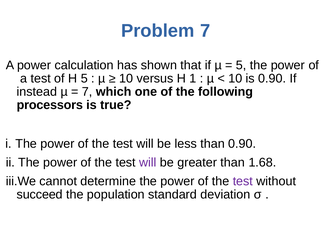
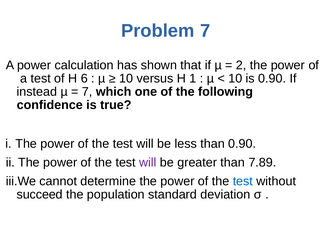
5: 5 -> 2 (241, 65)
H 5: 5 -> 6 (84, 78)
processors: processors -> confidence (50, 105)
1.68: 1.68 -> 7.89 (262, 162)
test colour: purple -> blue (243, 181)
